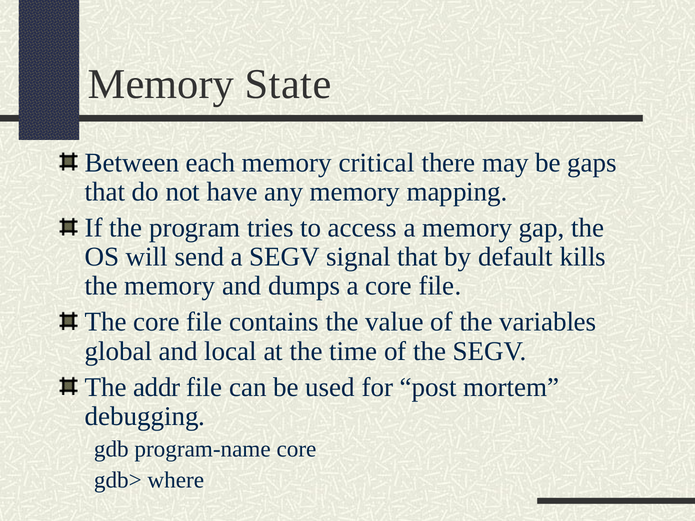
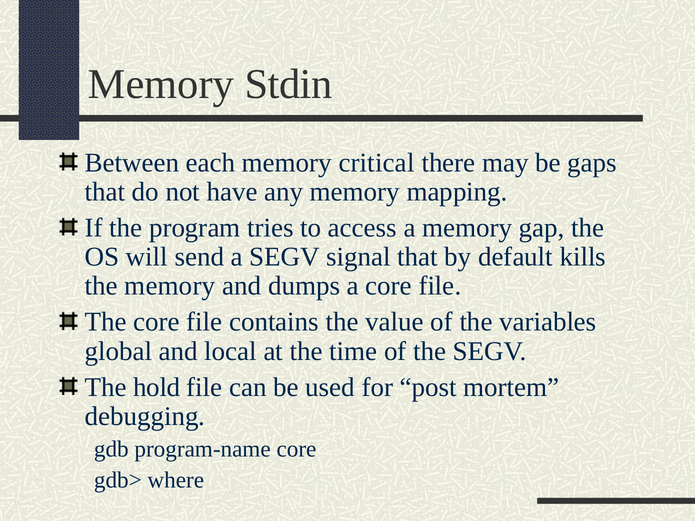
State: State -> Stdin (289, 84)
addr: addr -> hold (157, 387)
